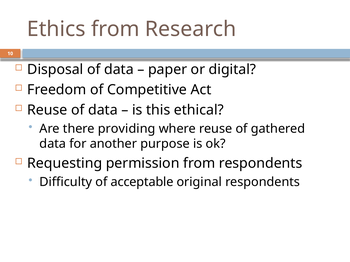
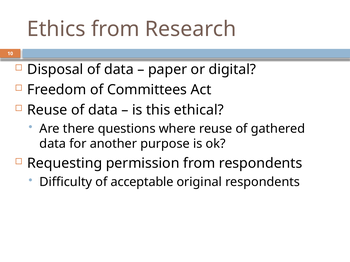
Competitive: Competitive -> Committees (147, 90)
providing: providing -> questions (127, 129)
